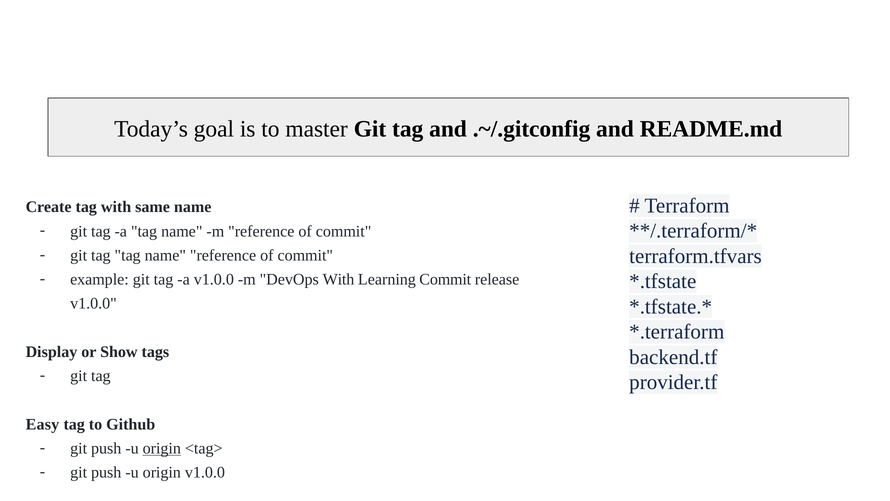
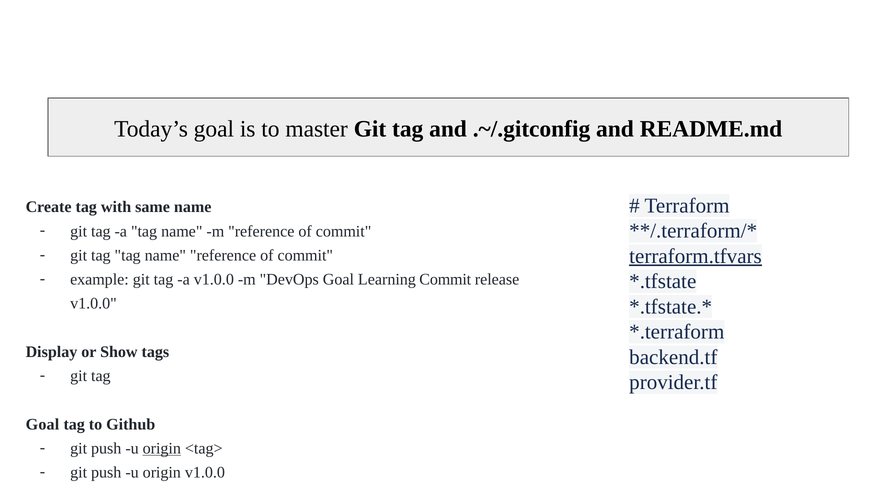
terraform.tfvars underline: none -> present (696, 256)
DevOps With: With -> Goal (338, 279)
Easy: Easy -> Goal (43, 424)
